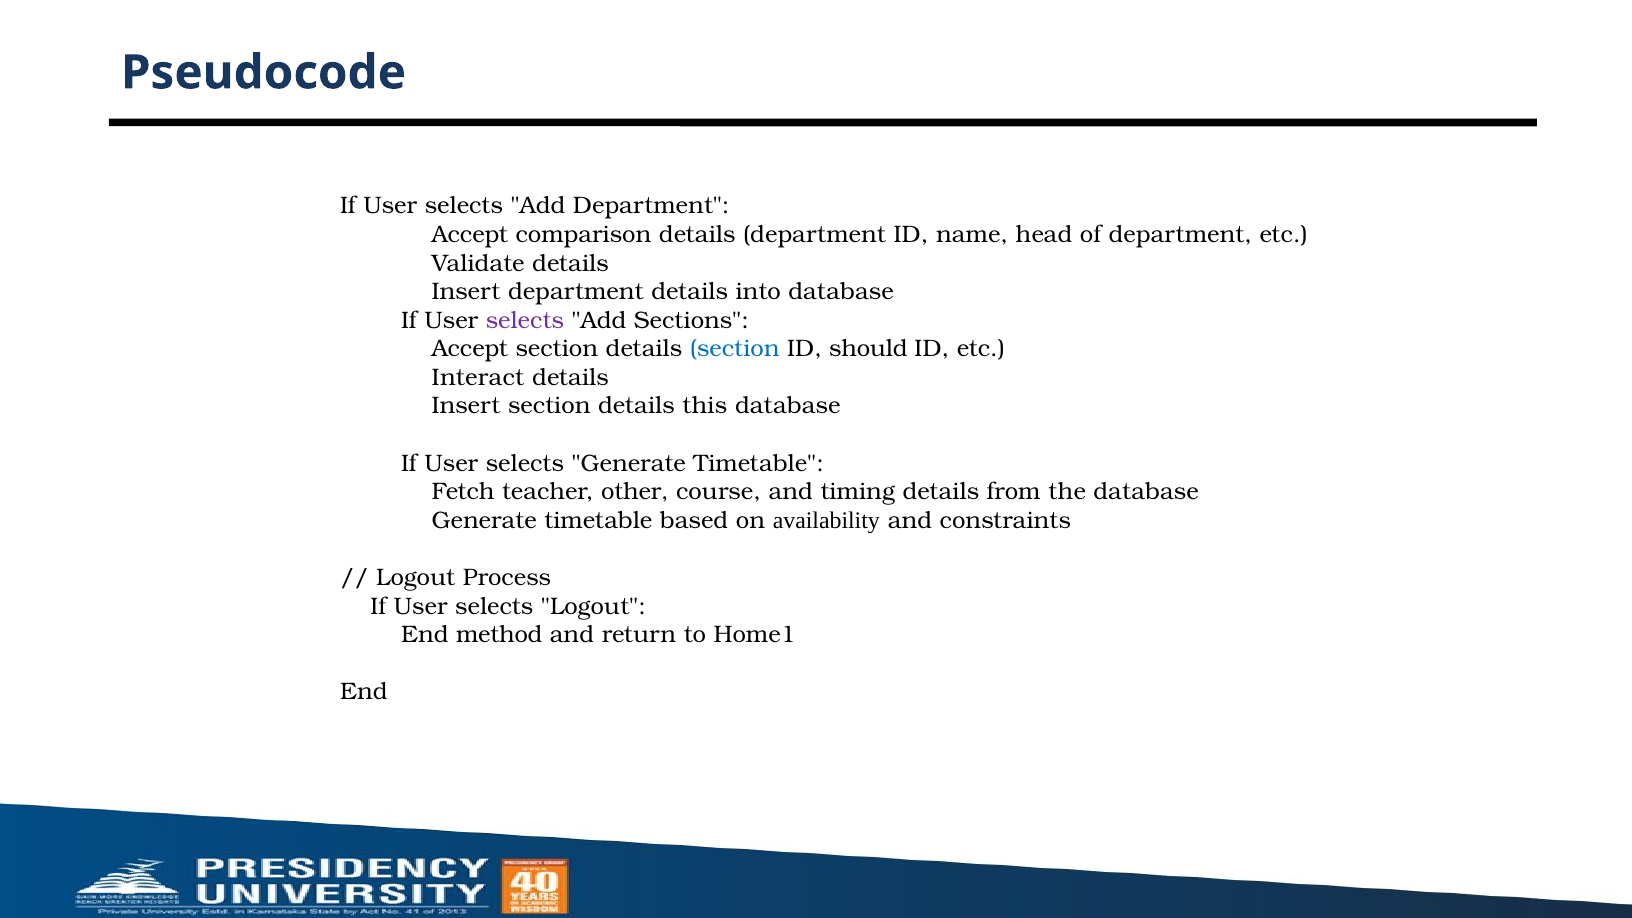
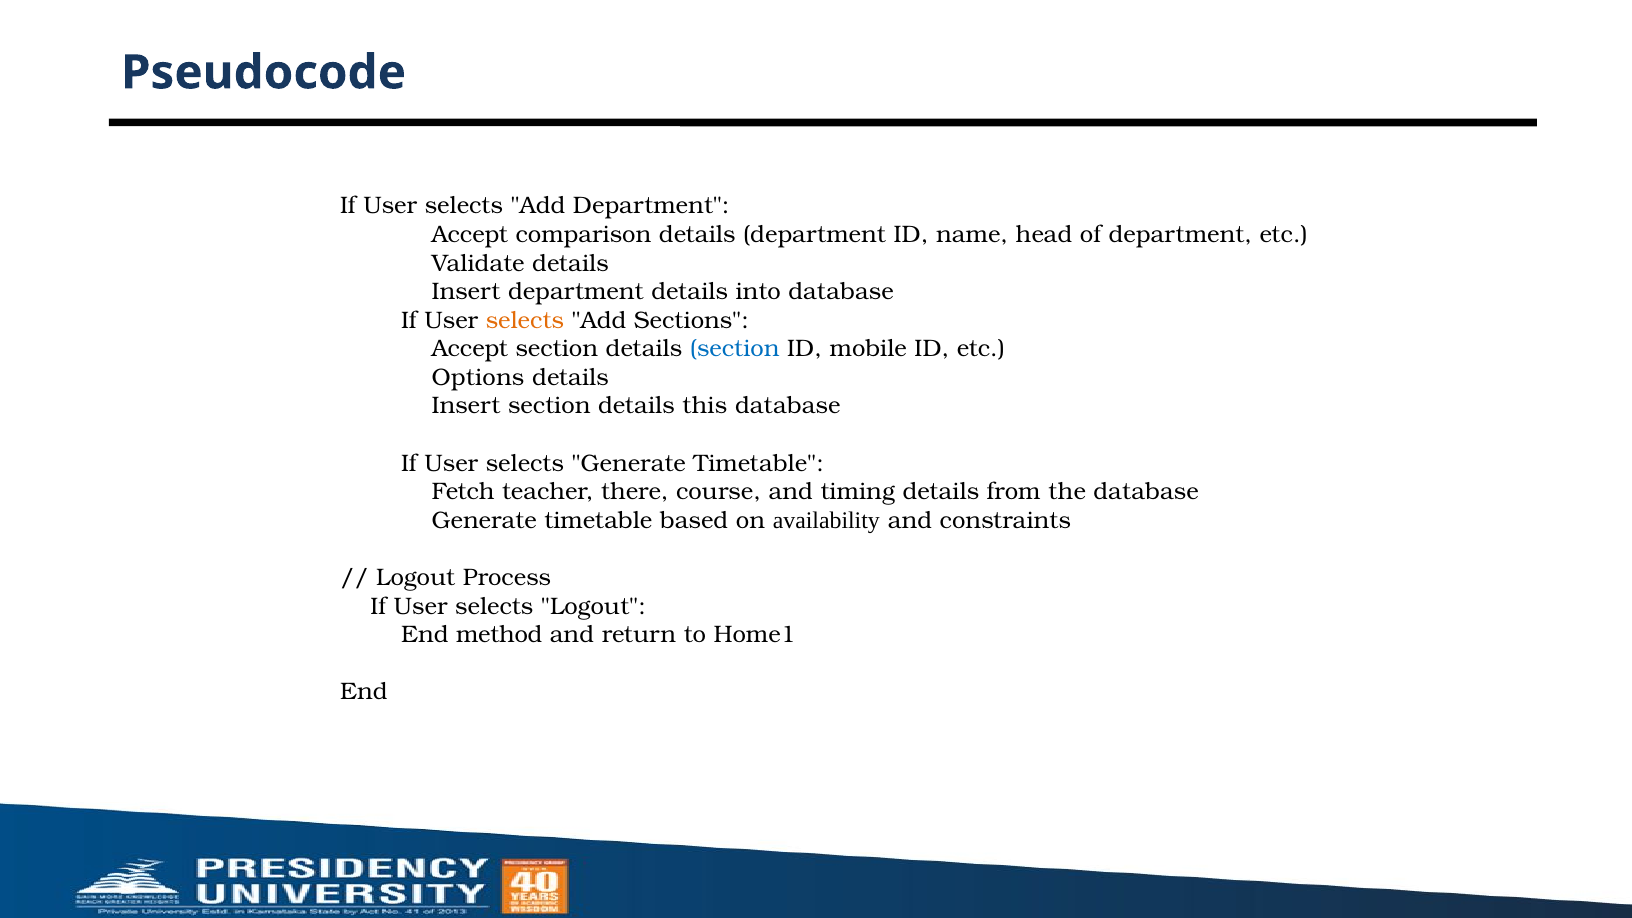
selects colour: purple -> orange (525, 320)
should: should -> mobile (868, 349)
Interact: Interact -> Options (478, 378)
other: other -> there (635, 492)
